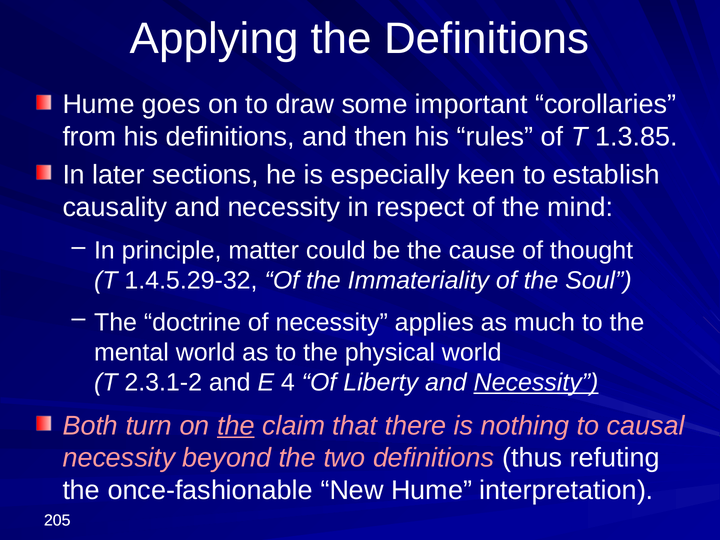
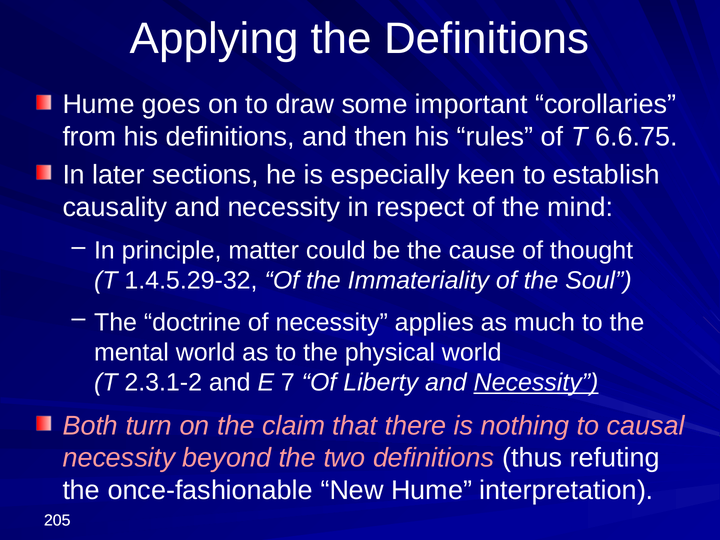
1.3.85: 1.3.85 -> 6.6.75 (636, 137)
4: 4 -> 7 (288, 382)
the underline: present -> none (236, 426)
